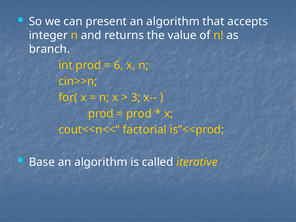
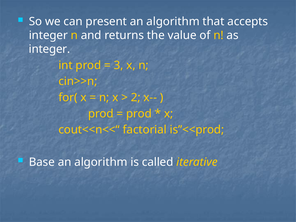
branch: branch -> integer (49, 49)
6: 6 -> 3 (119, 65)
3: 3 -> 2 (136, 98)
